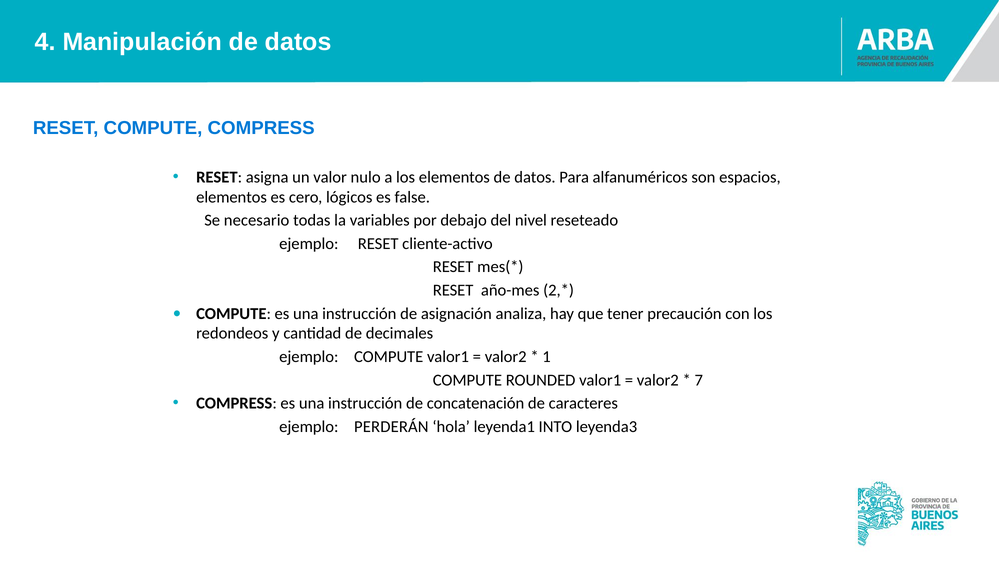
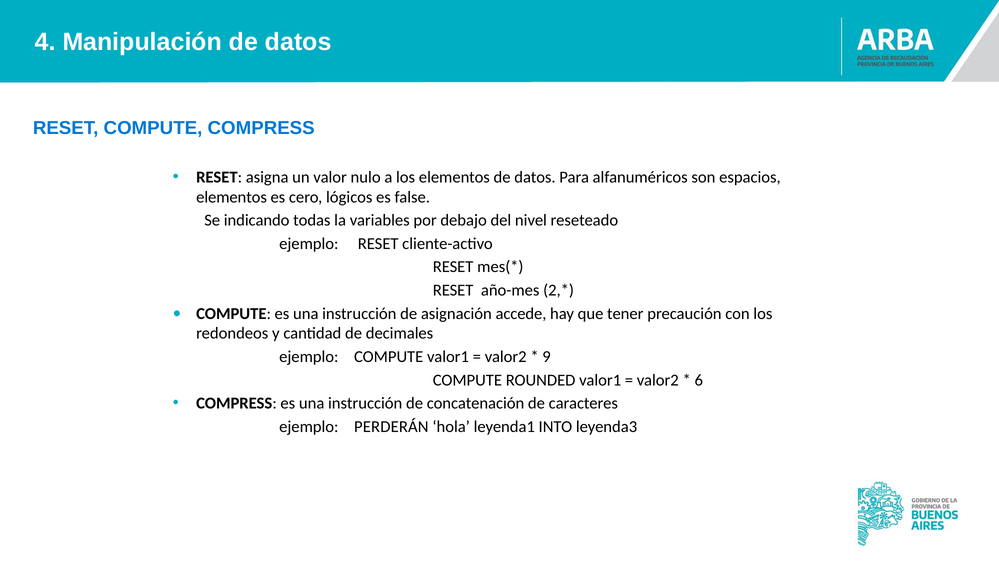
necesario: necesario -> indicando (257, 220)
analiza: analiza -> accede (521, 313)
1: 1 -> 9 (547, 357)
7: 7 -> 6 (699, 380)
